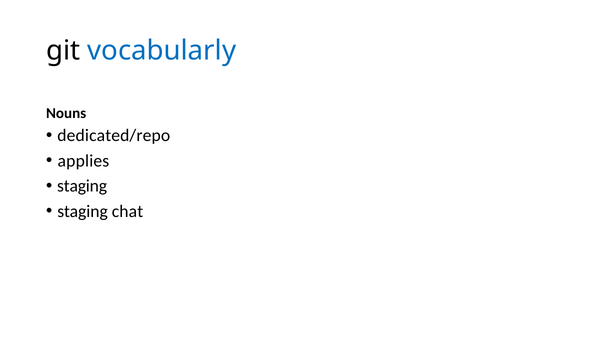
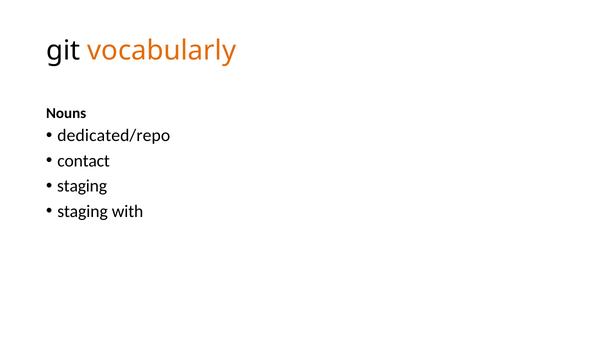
vocabularly colour: blue -> orange (162, 51)
applies: applies -> contact (84, 161)
chat: chat -> with (128, 211)
